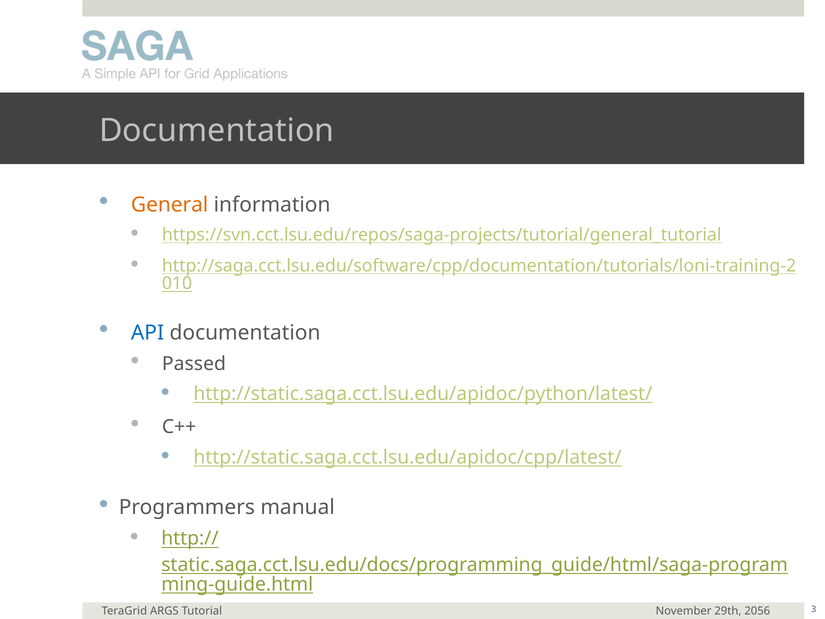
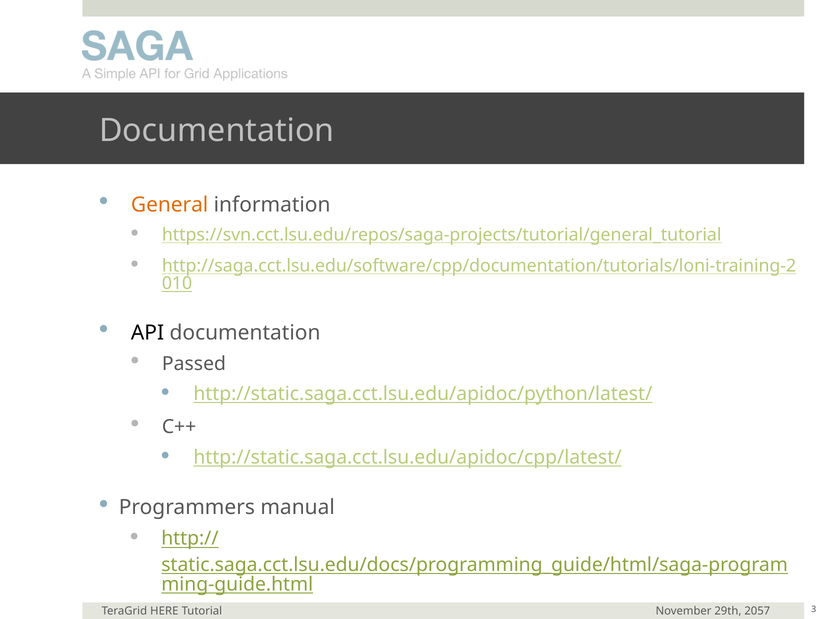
API colour: blue -> black (148, 333)
ARGS: ARGS -> HERE (164, 611)
2056: 2056 -> 2057 (757, 611)
